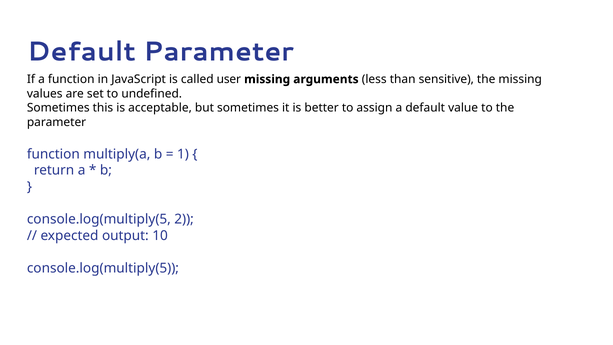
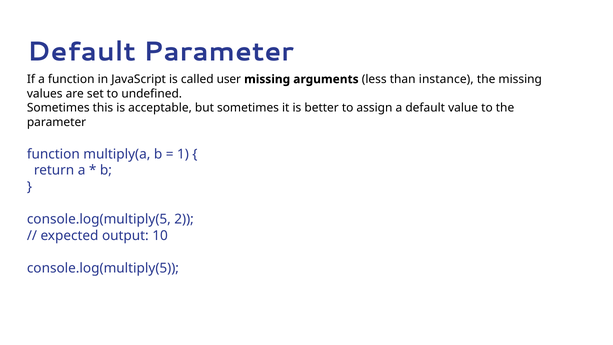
sensitive: sensitive -> instance (446, 79)
